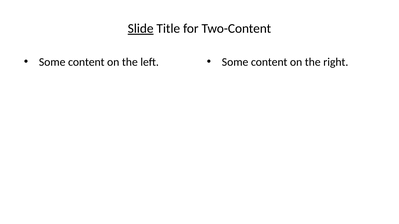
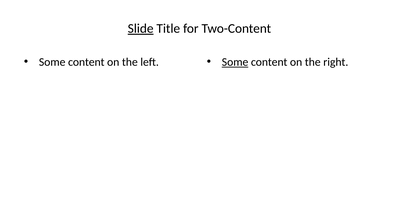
Some underline: none -> present (235, 62)
